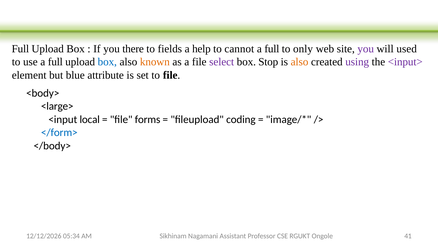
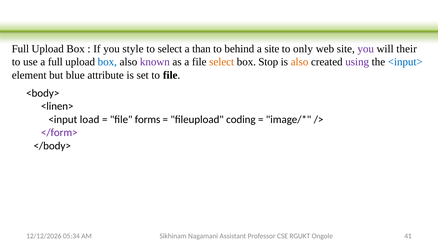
there: there -> style (133, 49)
to fields: fields -> select (170, 49)
help: help -> than (201, 49)
cannot: cannot -> behind (239, 49)
full: full -> site (272, 49)
used: used -> their (407, 49)
known colour: orange -> purple (155, 62)
select colour: purple -> orange (222, 62)
<input> colour: purple -> blue (405, 62)
<large>: <large> -> <linen> (57, 106)
local: local -> load (90, 119)
</form> colour: blue -> purple (59, 132)
